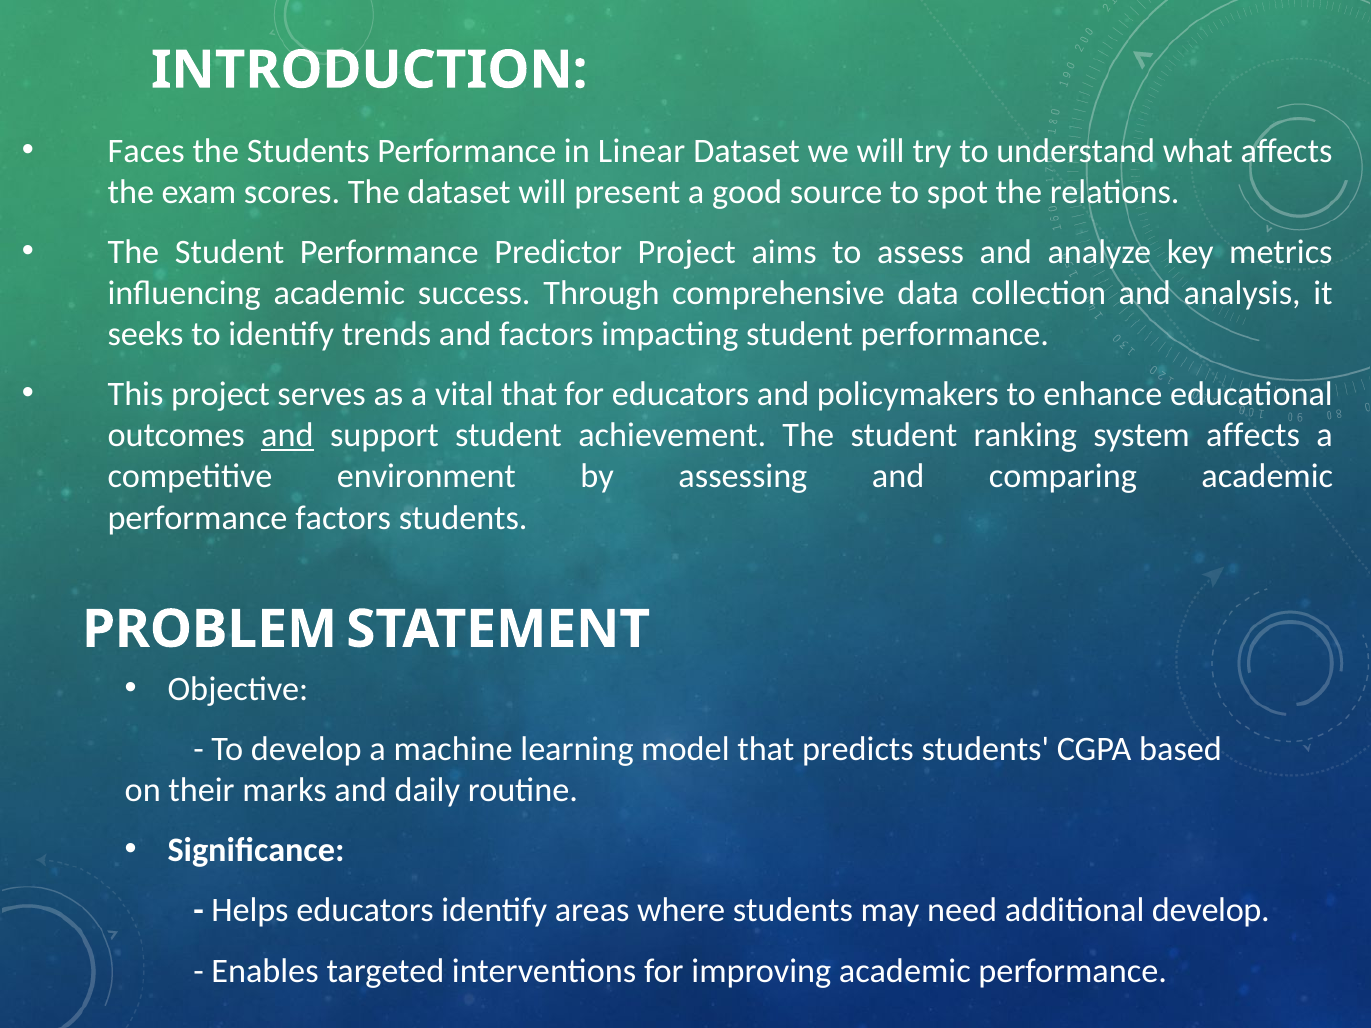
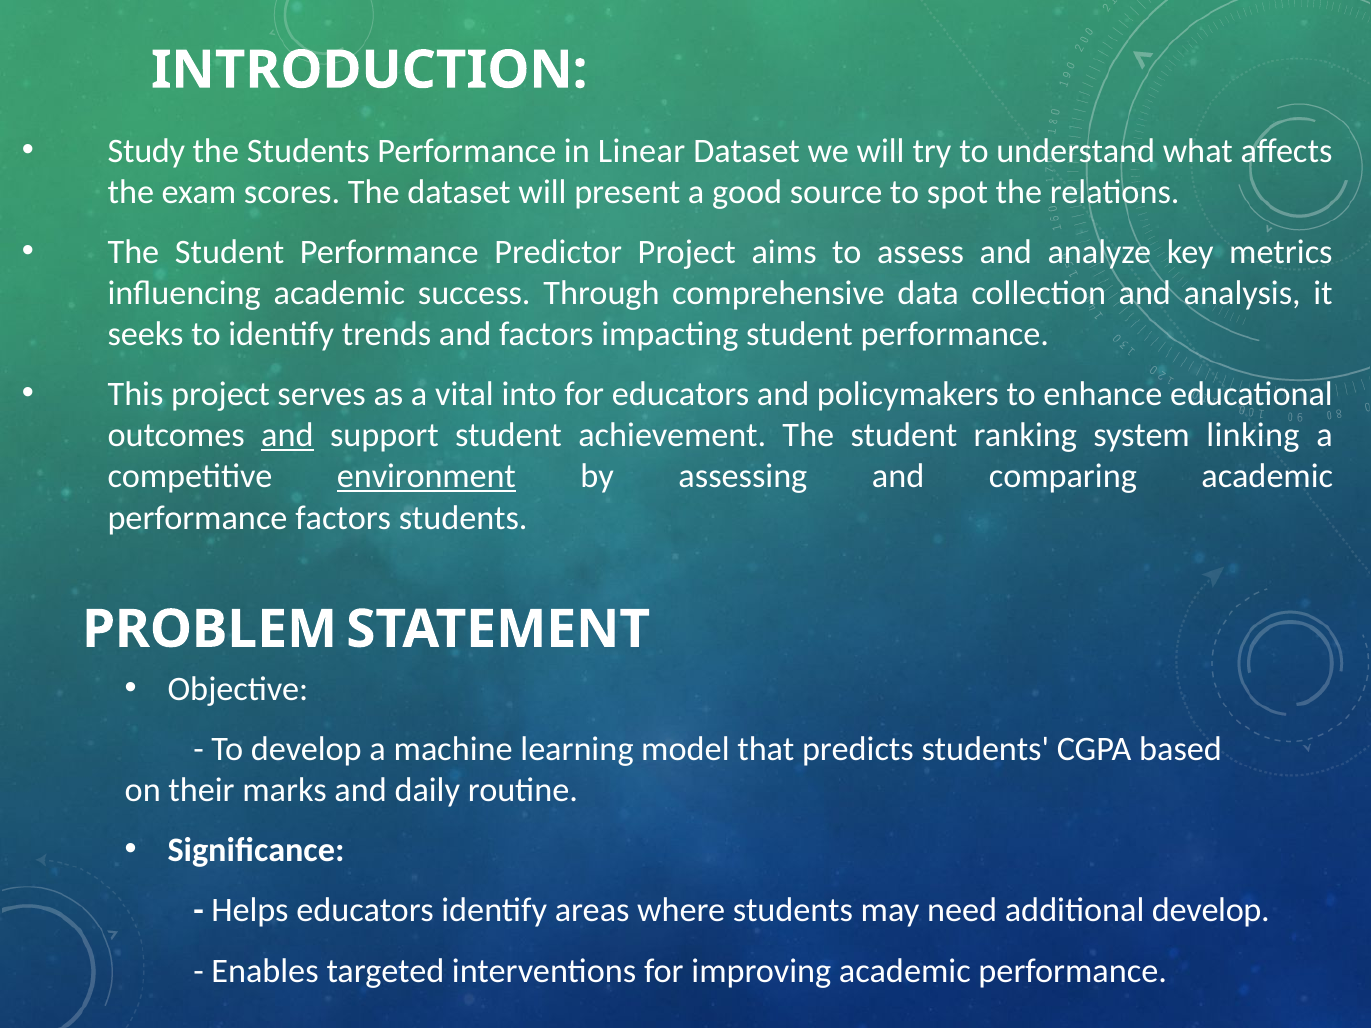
Faces: Faces -> Study (146, 151)
vital that: that -> into (529, 395)
system affects: affects -> linking (1253, 436)
environment underline: none -> present (426, 477)
